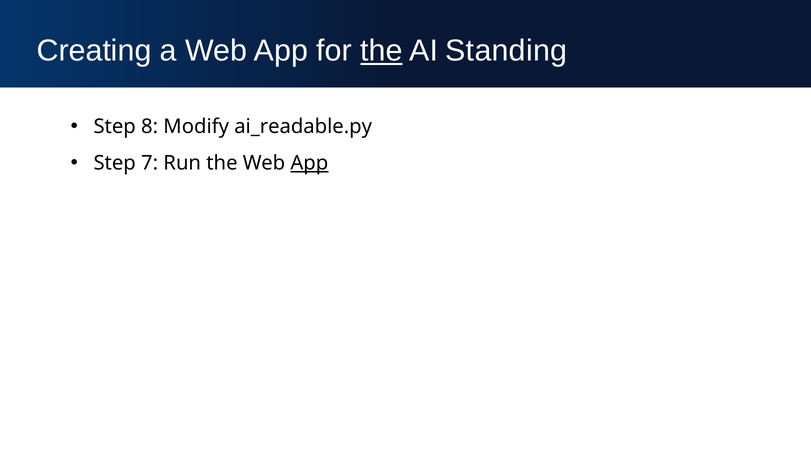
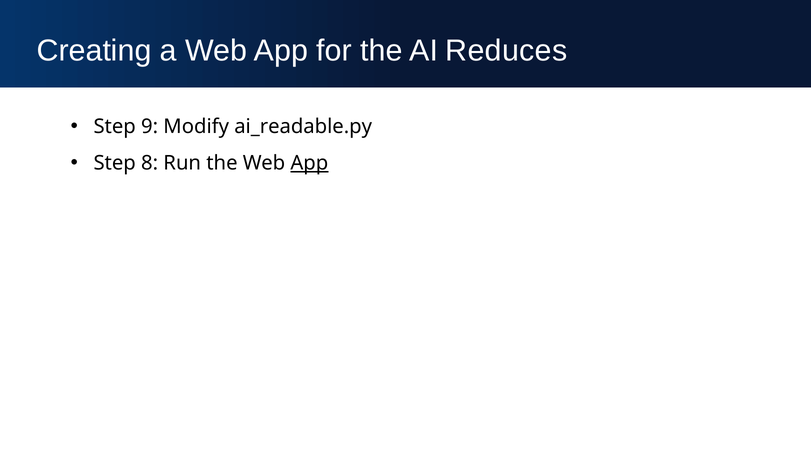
the underline: present -> none (381, 51)
Standing: Standing -> Reduces (506, 51)
8: 8 -> 9 (150, 127)
7: 7 -> 8 (150, 163)
